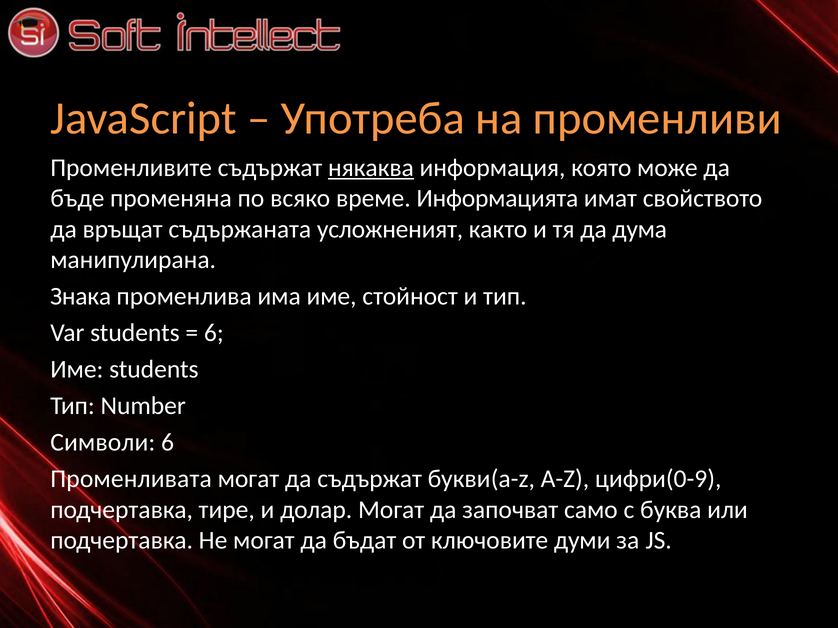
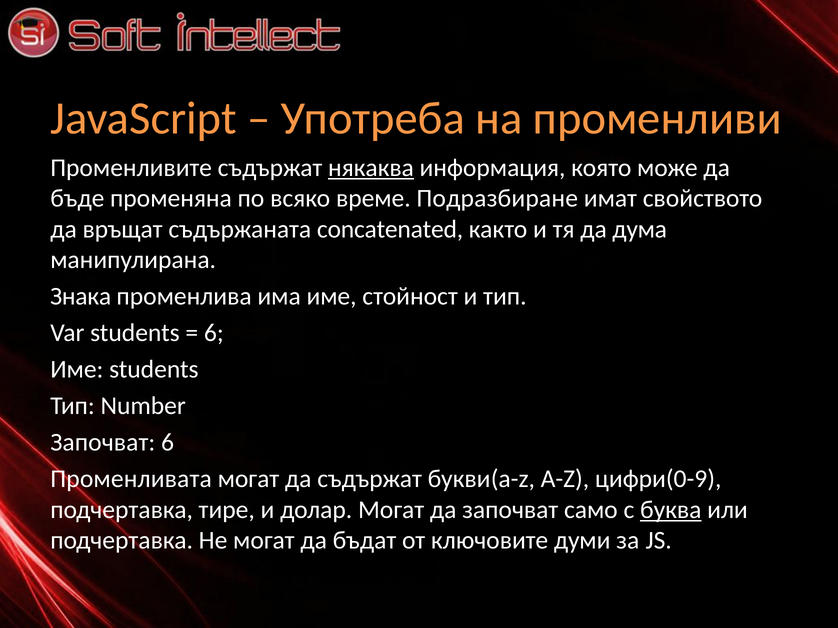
Информацията: Информацията -> Подразбиране (497, 199)
усложненият: усложненият -> concatenated (390, 229)
Символи: Символи -> Започват (103, 443)
буква underline: none -> present (671, 510)
